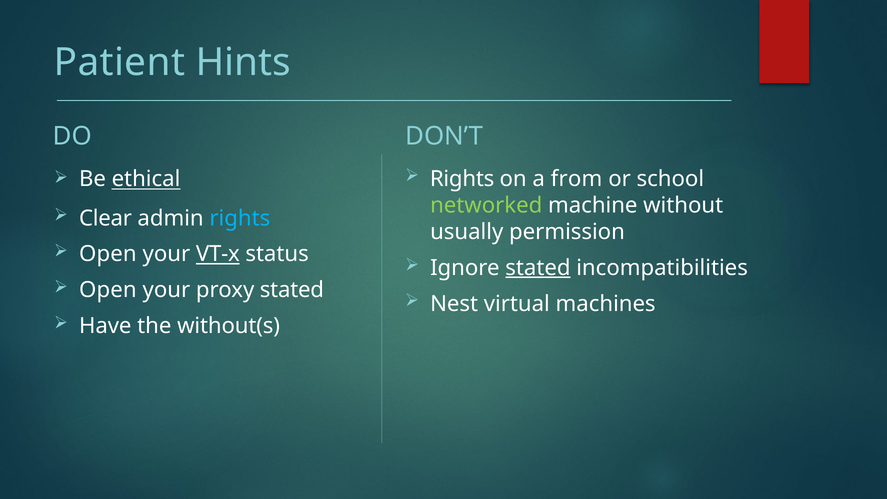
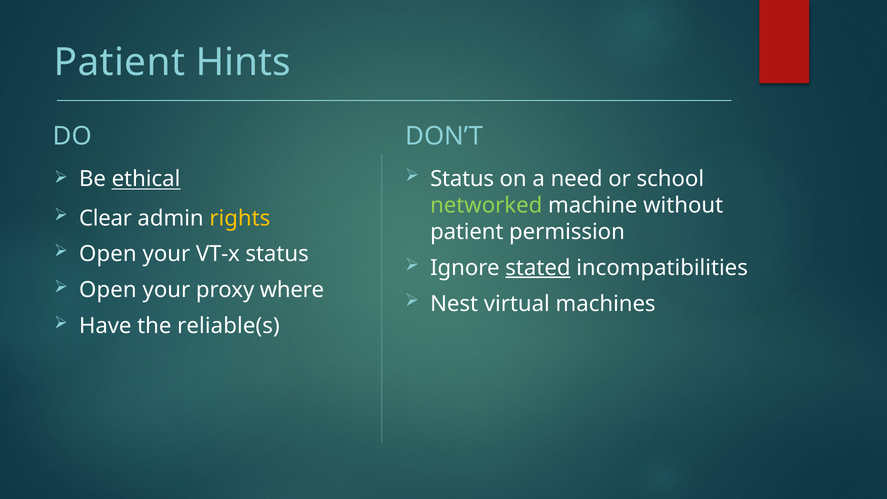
Rights: Rights -> Status (462, 179)
from: from -> need (577, 179)
rights colour: light blue -> yellow (240, 218)
usually: usually -> patient (467, 232)
VT-x underline: present -> none (218, 254)
proxy stated: stated -> where (292, 290)
without(s: without(s -> reliable(s (228, 326)
